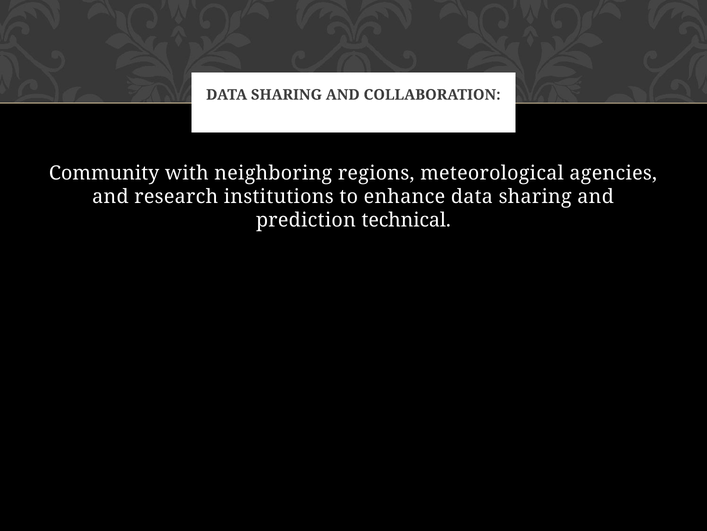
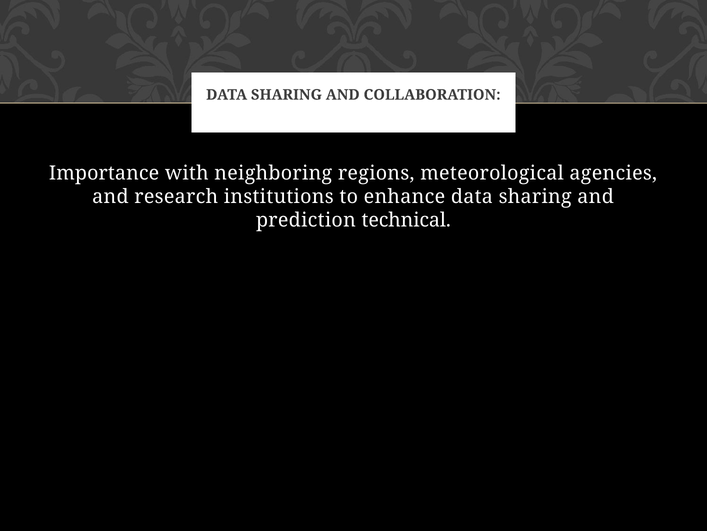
Community: Community -> Importance (104, 173)
